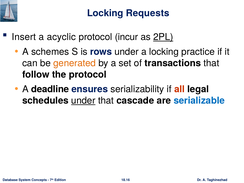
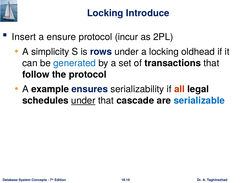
Requests: Requests -> Introduce (148, 13)
acyclic: acyclic -> ensure (61, 37)
2PL underline: present -> none (163, 37)
schemes: schemes -> simplicity (50, 52)
practice: practice -> oldhead (198, 52)
generated colour: orange -> blue (75, 63)
deadline: deadline -> example (50, 89)
